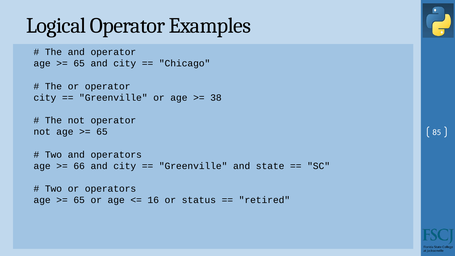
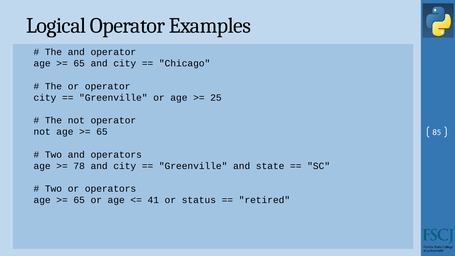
38: 38 -> 25 (216, 98)
66: 66 -> 78 (79, 166)
16: 16 -> 41 (153, 200)
